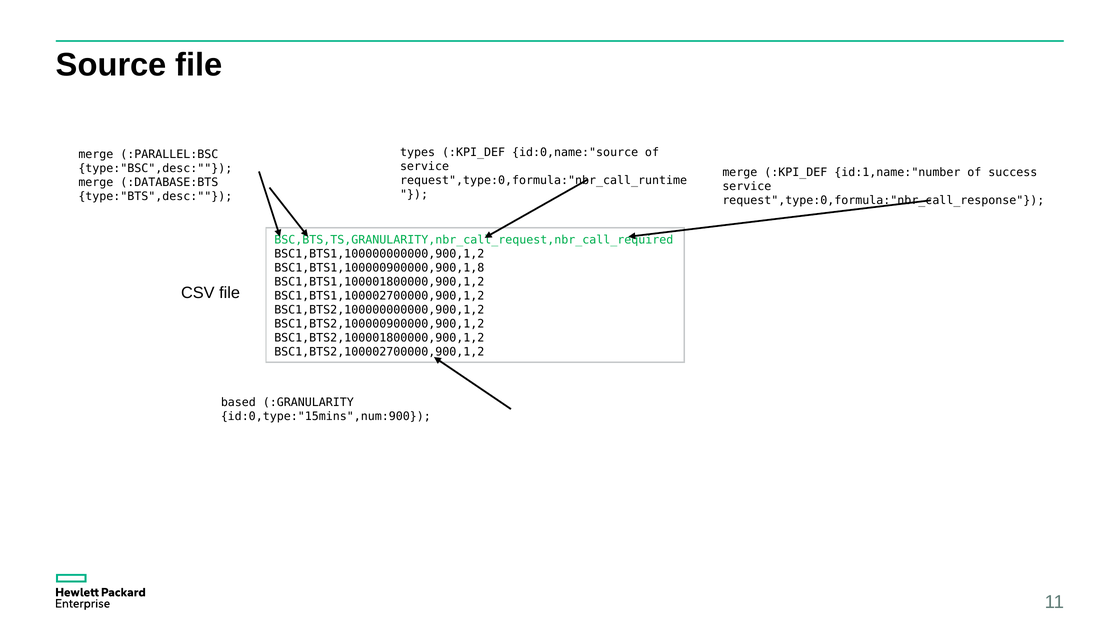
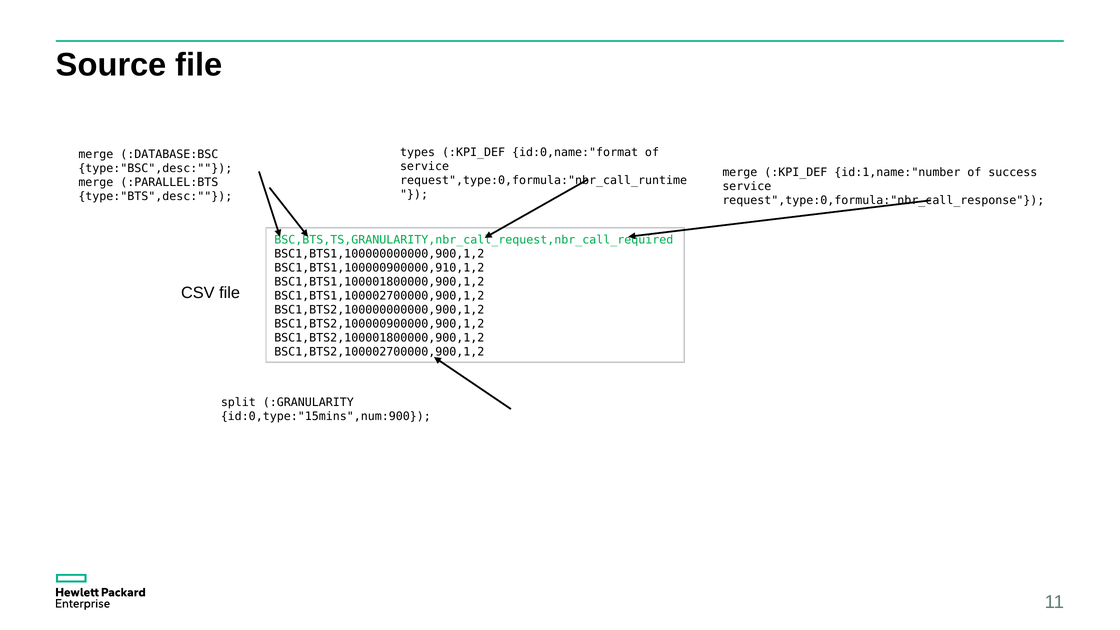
id:0,name:"source: id:0,name:"source -> id:0,name:"format (575, 152)
:PARALLEL:BSC: :PARALLEL:BSC -> :DATABASE:BSC (169, 154)
:DATABASE:BTS: :DATABASE:BTS -> :PARALLEL:BTS (169, 182)
BSC1,BTS1,100000900000,900,1,8: BSC1,BTS1,100000900000,900,1,8 -> BSC1,BTS1,100000900000,910,1,2 (379, 268)
based: based -> split (238, 402)
